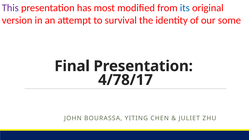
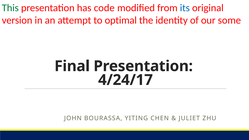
This colour: purple -> green (10, 8)
most: most -> code (104, 8)
survival: survival -> optimal (121, 20)
4/78/17: 4/78/17 -> 4/24/17 (125, 80)
